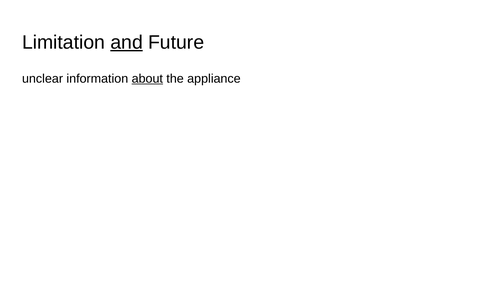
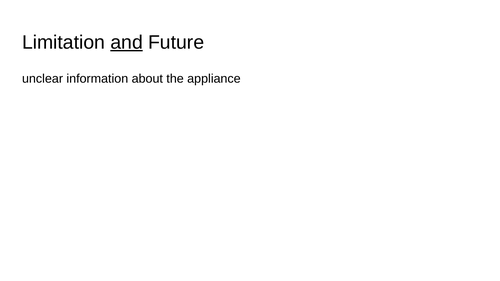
about underline: present -> none (147, 79)
